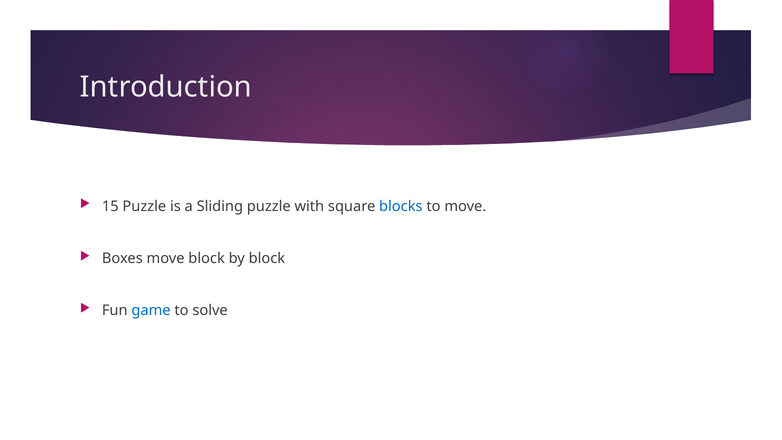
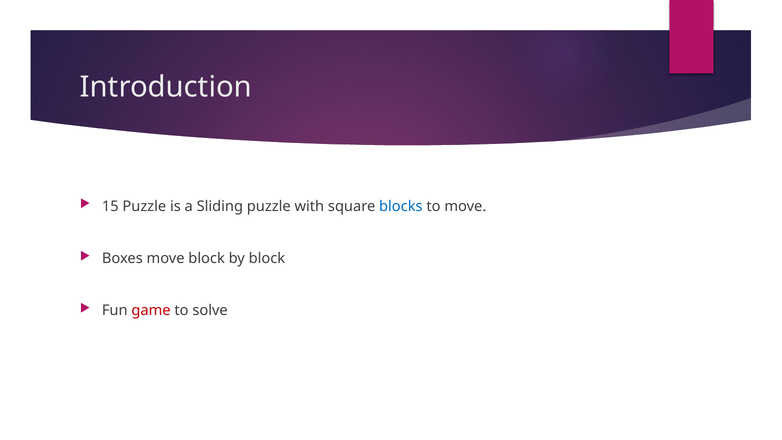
game colour: blue -> red (151, 310)
